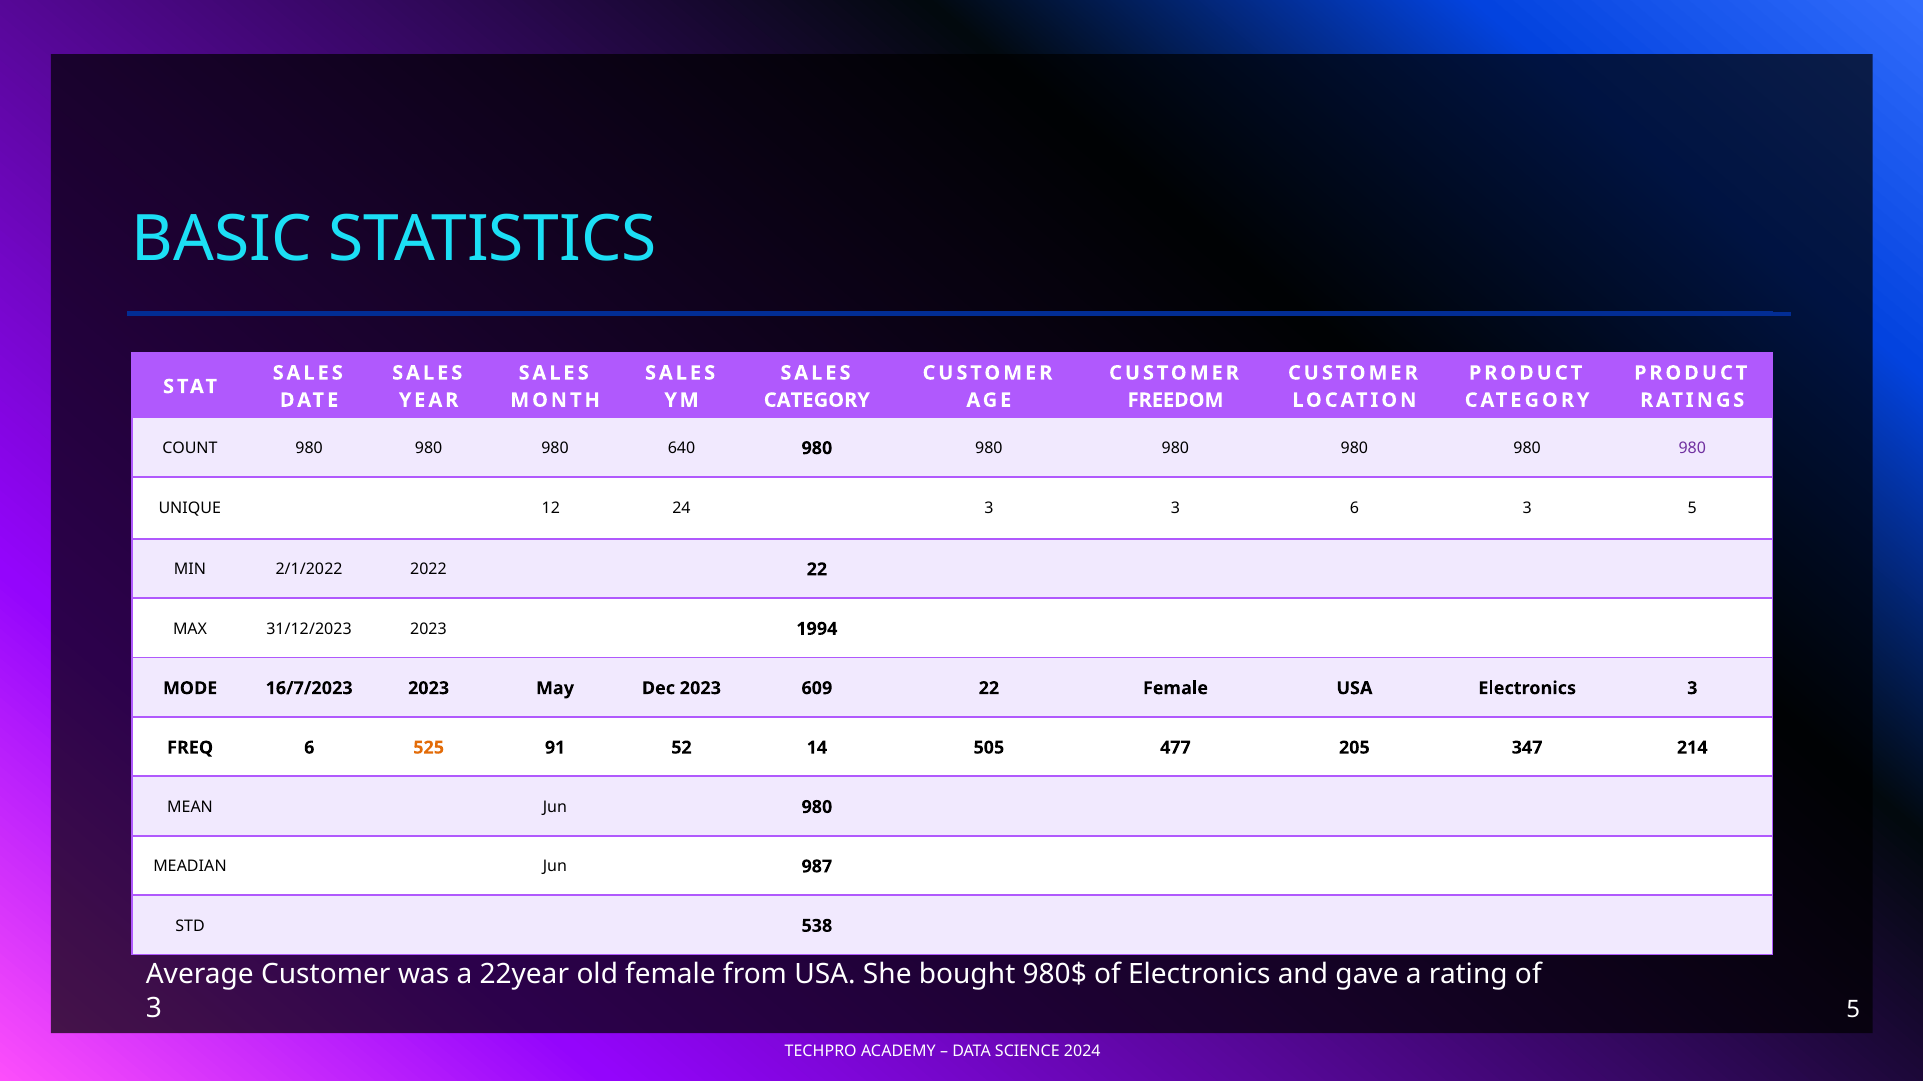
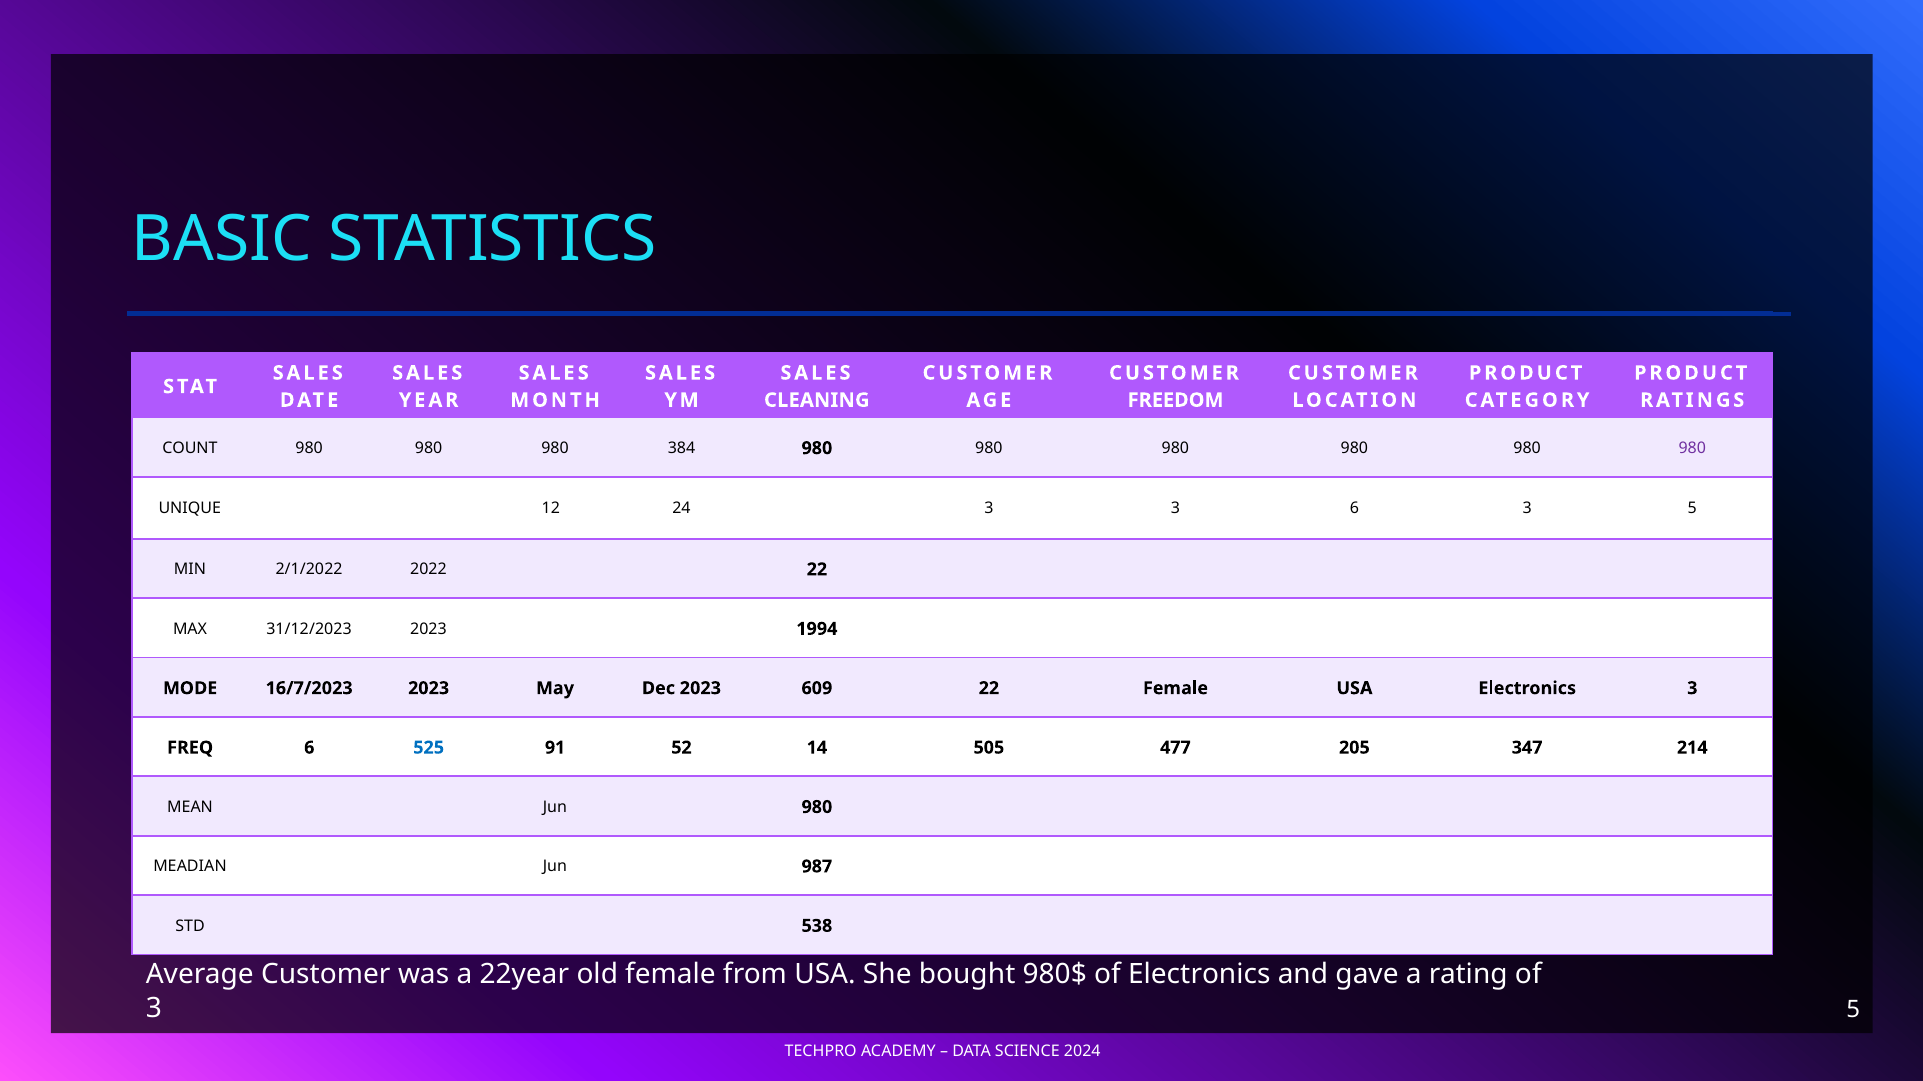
CATEGORY: CATEGORY -> CLEANING (817, 400)
640: 640 -> 384 (682, 448)
525 colour: orange -> blue (429, 748)
